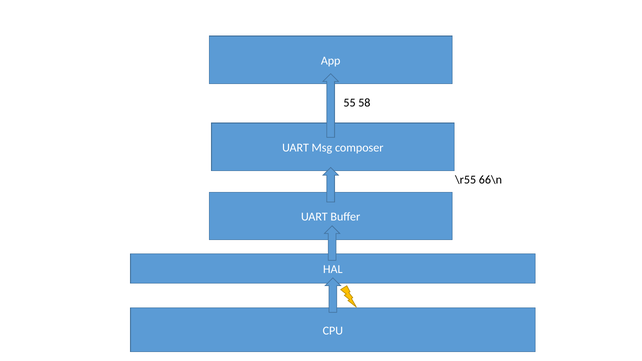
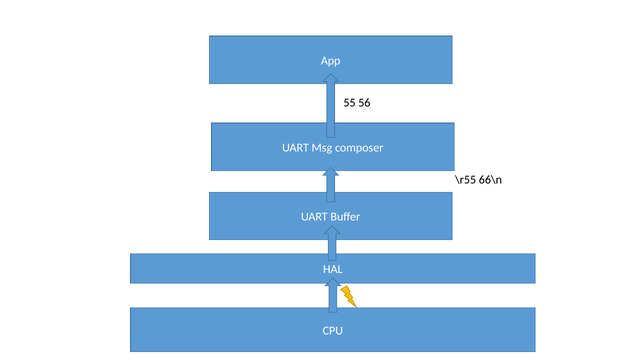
58: 58 -> 56 (364, 103)
